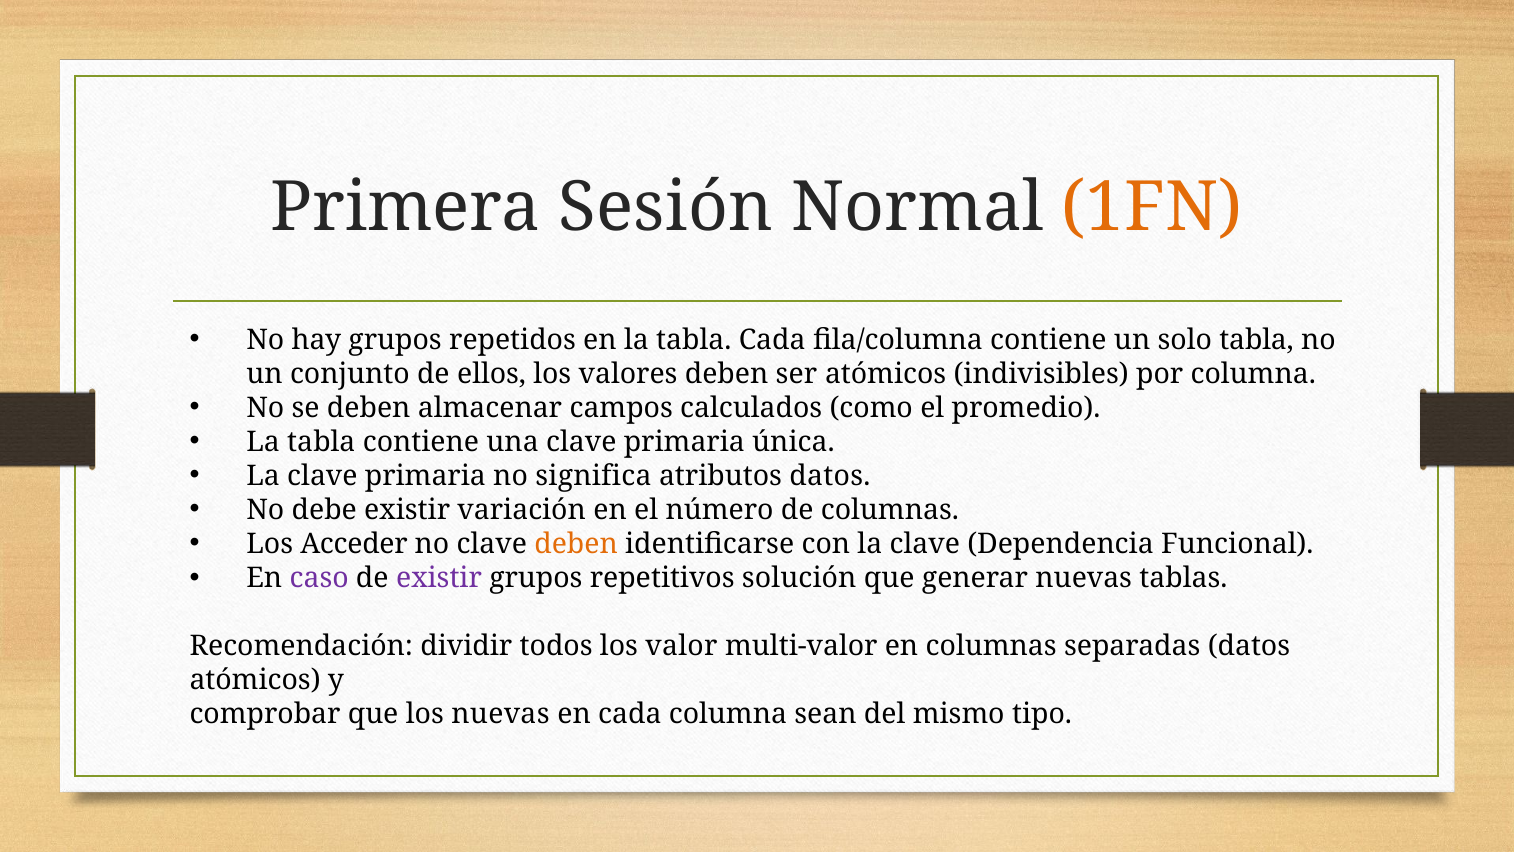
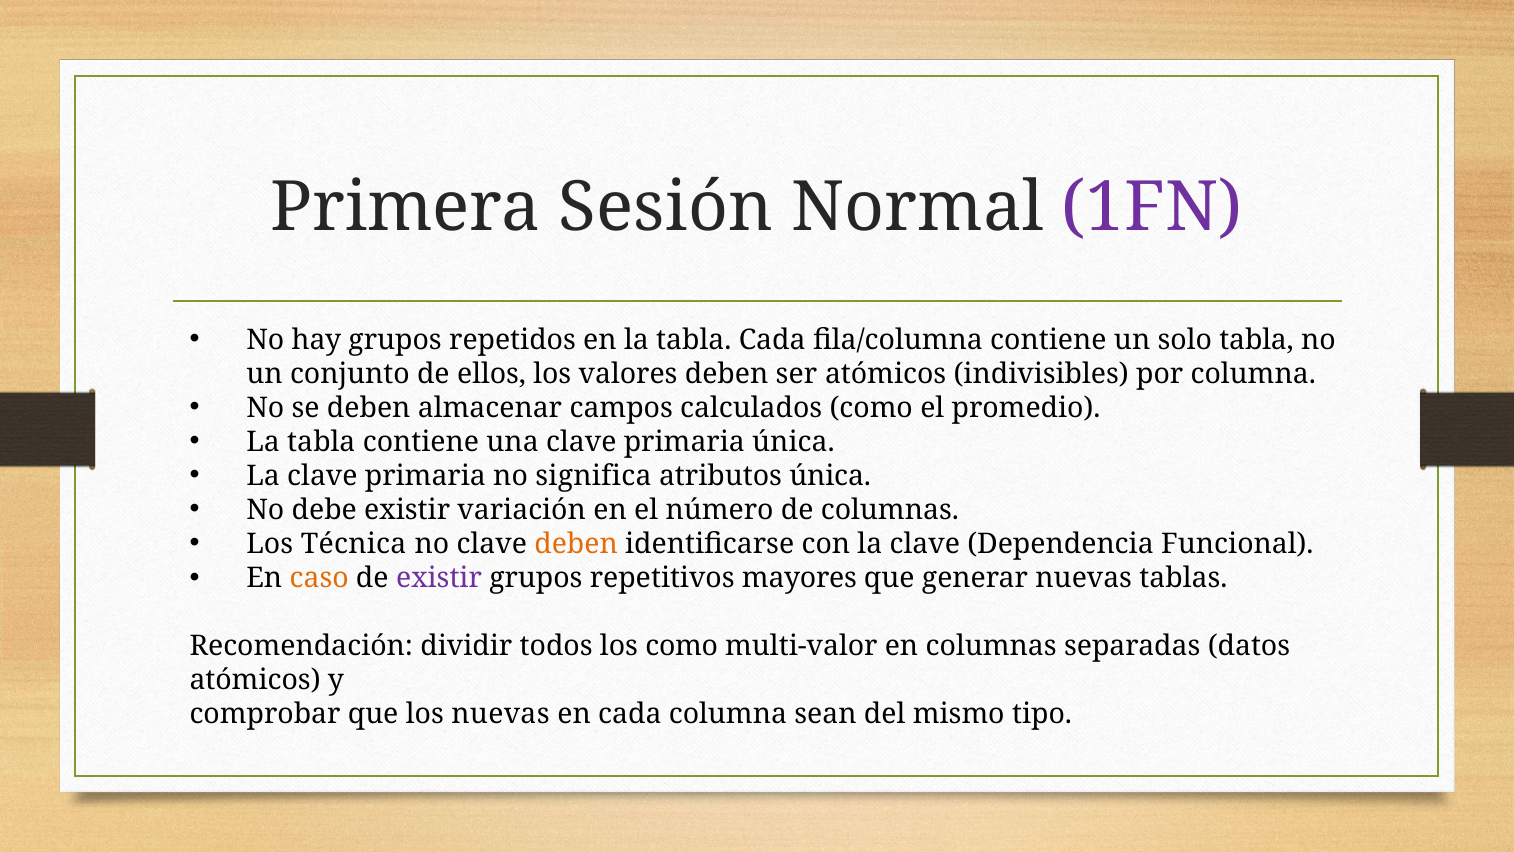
1FN colour: orange -> purple (1152, 208)
atributos datos: datos -> única (830, 476)
Acceder: Acceder -> Técnica (354, 544)
caso colour: purple -> orange (319, 578)
solución: solución -> mayores (799, 578)
los valor: valor -> como (682, 646)
